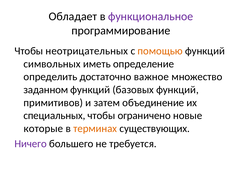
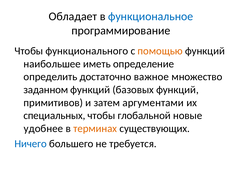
функциональное colour: purple -> blue (151, 16)
неотрицательных: неотрицательных -> функционального (87, 51)
символьных: символьных -> наибольшее (52, 64)
объединение: объединение -> аргументами (153, 102)
ограничено: ограничено -> глобальной (144, 115)
которые: которые -> удобнее (43, 128)
Ничего colour: purple -> blue (31, 143)
